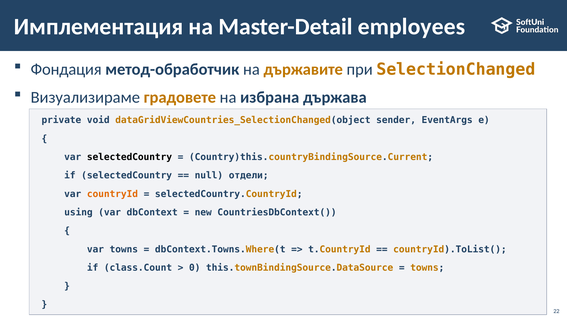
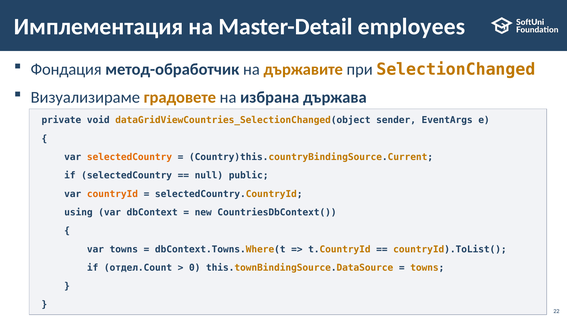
selectedCountry colour: black -> orange (129, 157)
отдели: отдели -> public (249, 175)
class.Count: class.Count -> отдел.Count (138, 268)
